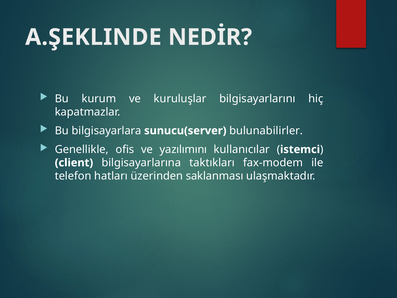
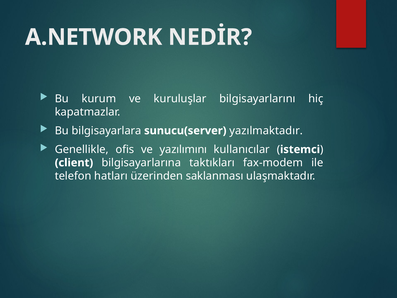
A.ŞEKLINDE: A.ŞEKLINDE -> A.NETWORK (94, 37)
bulunabilirler: bulunabilirler -> yazılmaktadır (266, 131)
